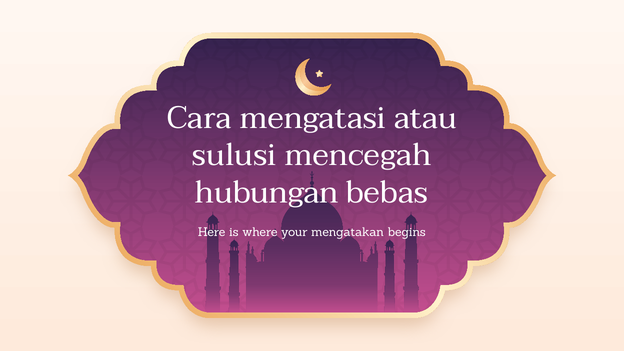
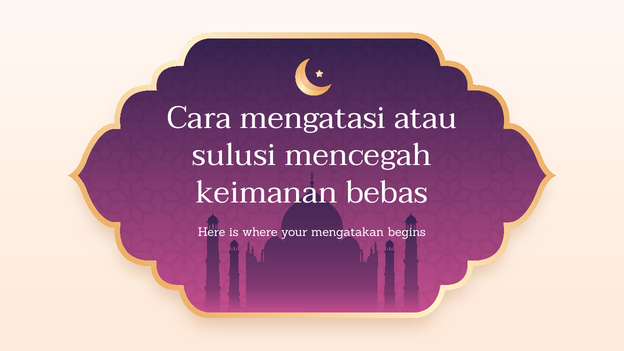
hubungan: hubungan -> keimanan (267, 193)
